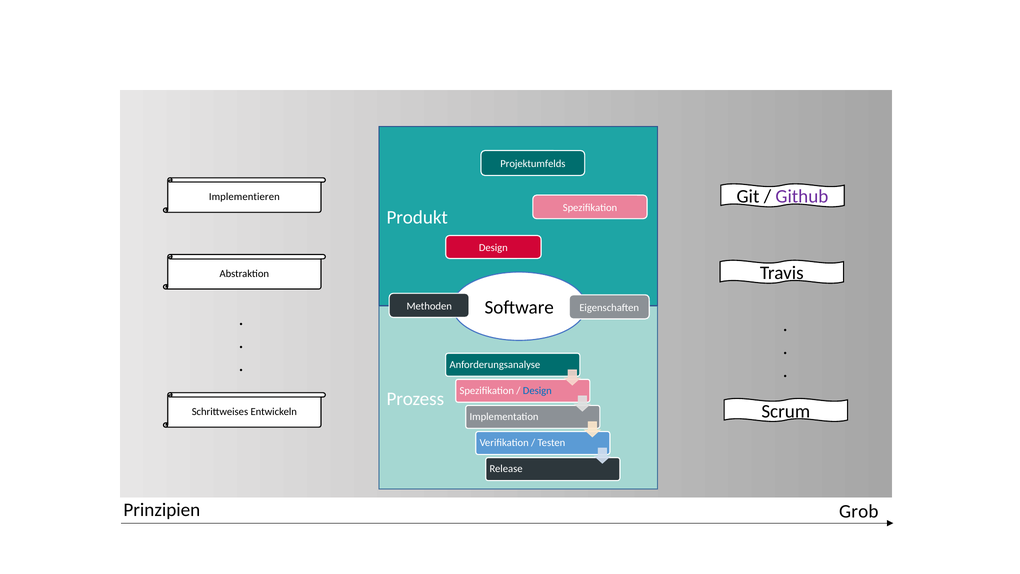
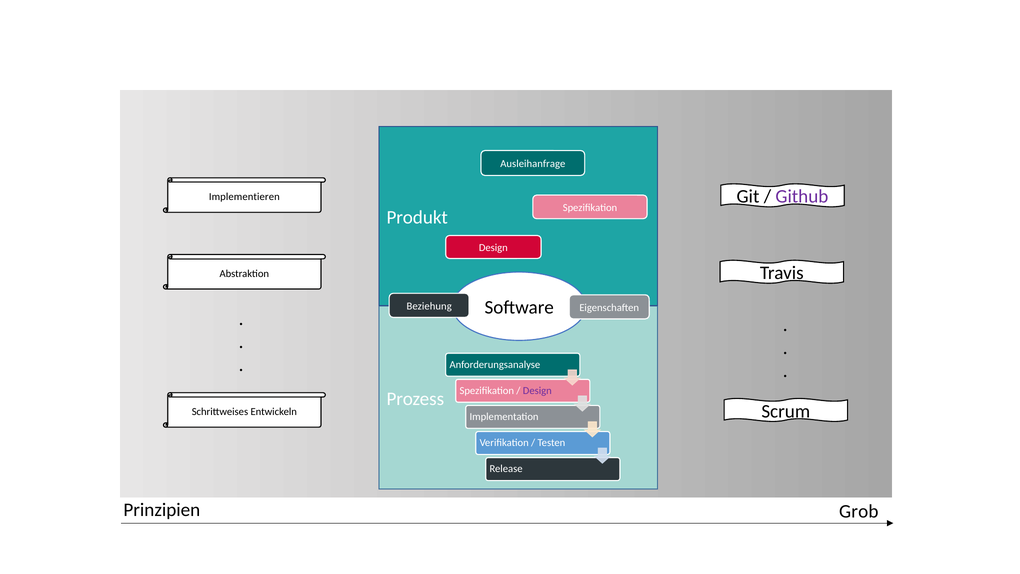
Projektumfelds: Projektumfelds -> Ausleihanfrage (533, 164)
Methoden: Methoden -> Beziehung (429, 306)
Design colour: blue -> purple (537, 391)
